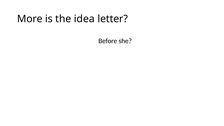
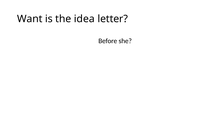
More: More -> Want (30, 19)
